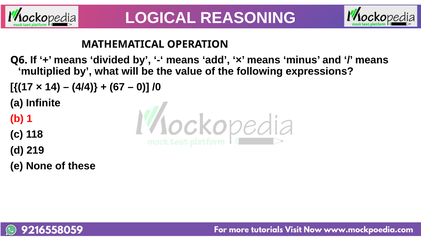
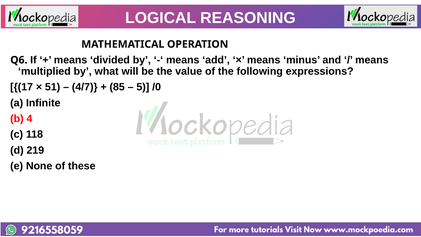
14: 14 -> 51 (53, 87)
4/4: 4/4 -> 4/7 (85, 87)
67: 67 -> 85 (117, 87)
0: 0 -> 5 (143, 87)
1: 1 -> 4 (29, 119)
